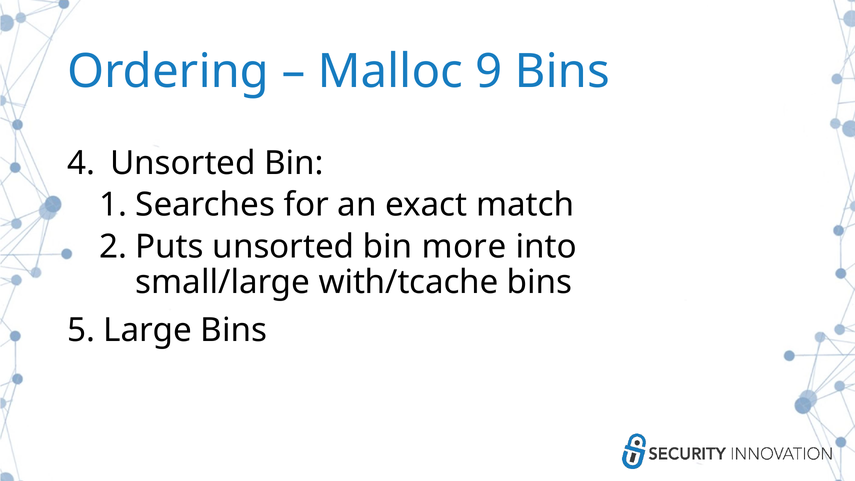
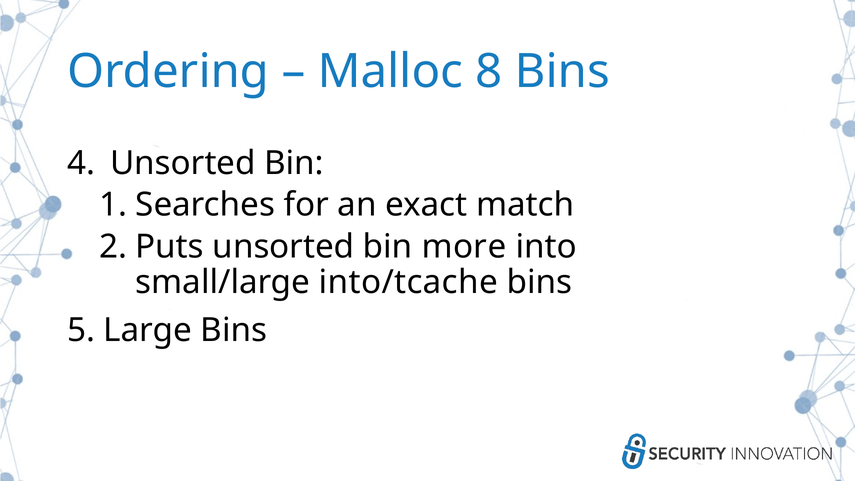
9: 9 -> 8 (489, 72)
with/tcache: with/tcache -> into/tcache (408, 282)
